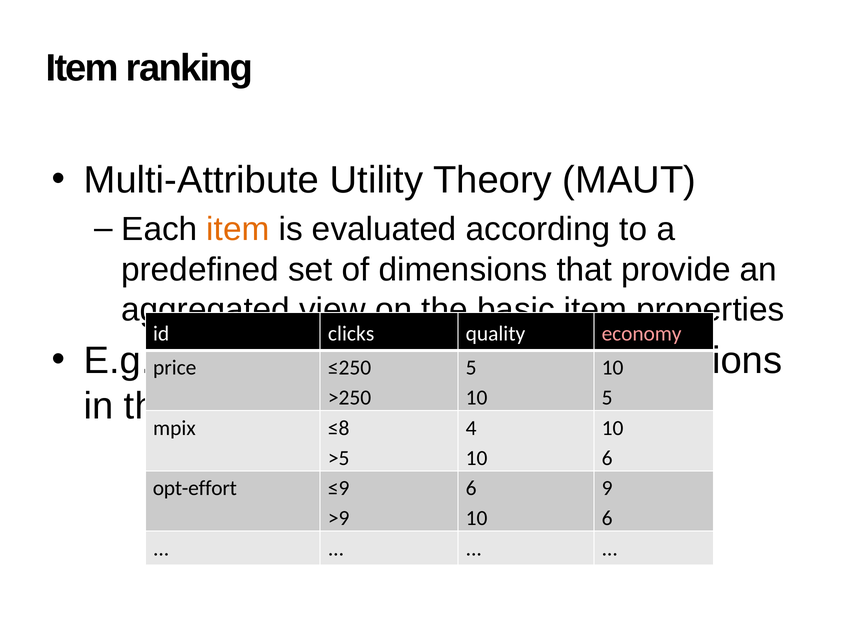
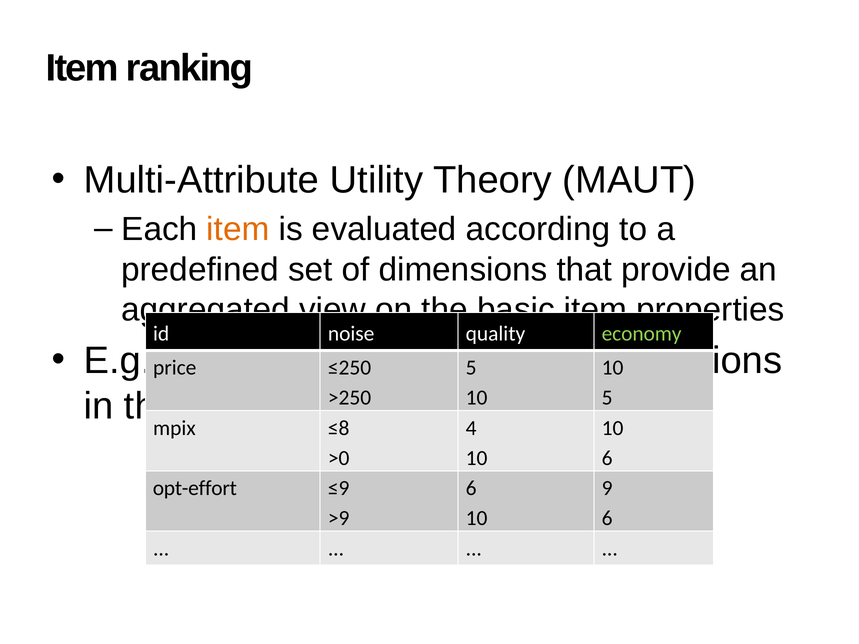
clicks: clicks -> noise (351, 334)
economy colour: pink -> light green (642, 334)
>5: >5 -> >0 (339, 458)
